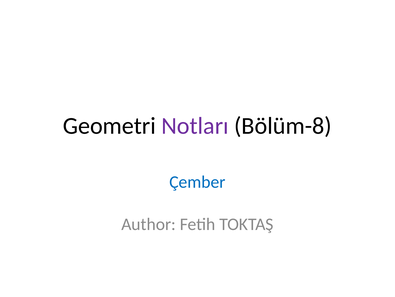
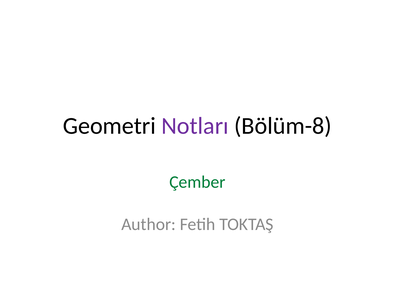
Çember colour: blue -> green (197, 182)
